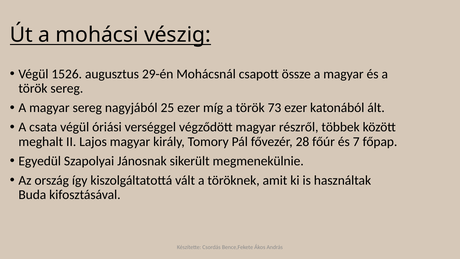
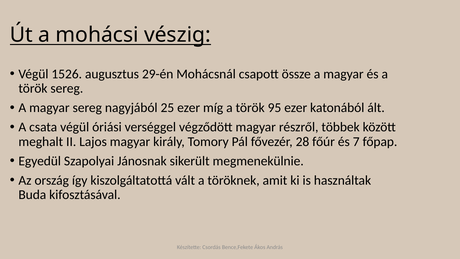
73: 73 -> 95 (274, 108)
